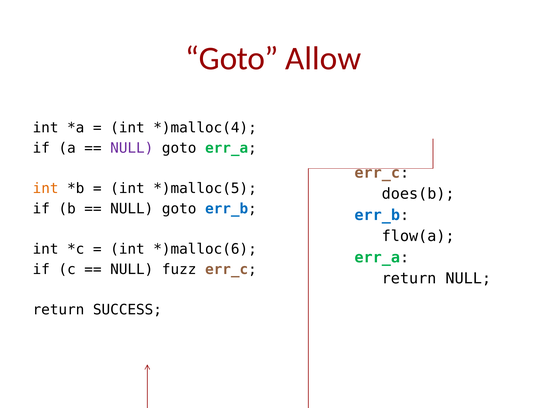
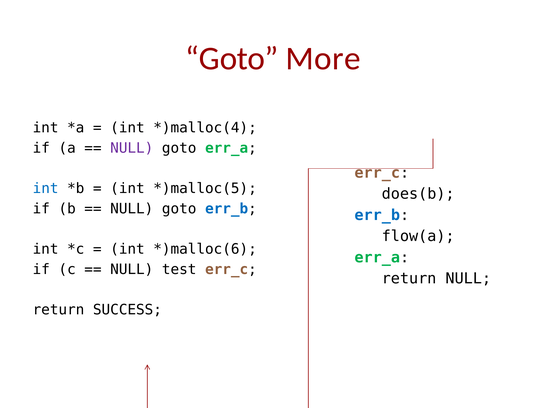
Allow: Allow -> More (323, 59)
int colour: orange -> blue (46, 188)
fuzz: fuzz -> test (179, 269)
